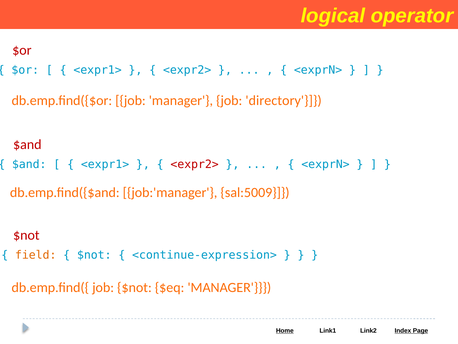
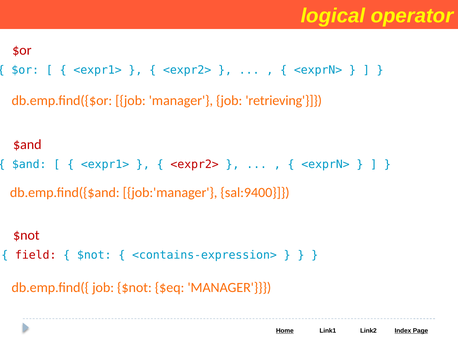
directory: directory -> retrieving (284, 100)
sal:5009: sal:5009 -> sal:9400 (255, 192)
field colour: orange -> red (36, 255)
<continue-expression>: <continue-expression> -> <contains-expression> (204, 255)
